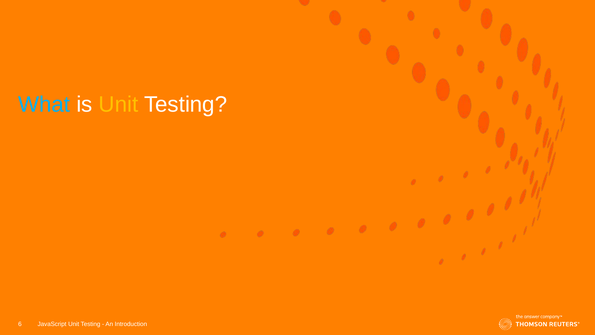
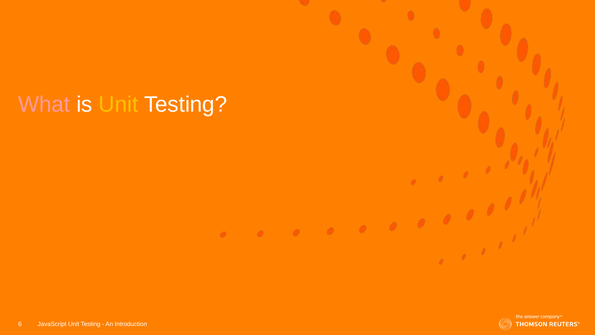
What colour: light blue -> pink (44, 104)
